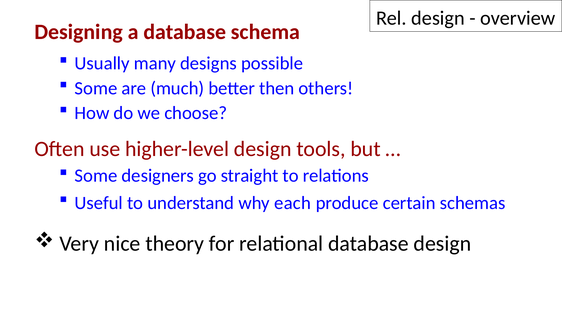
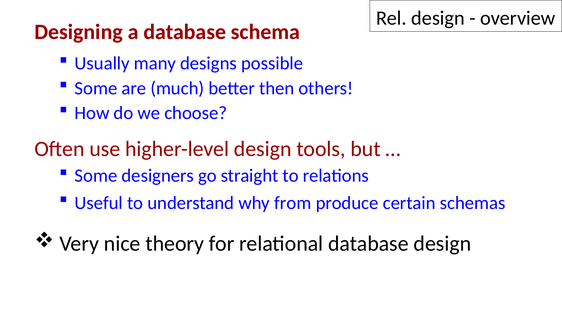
each: each -> from (293, 203)
